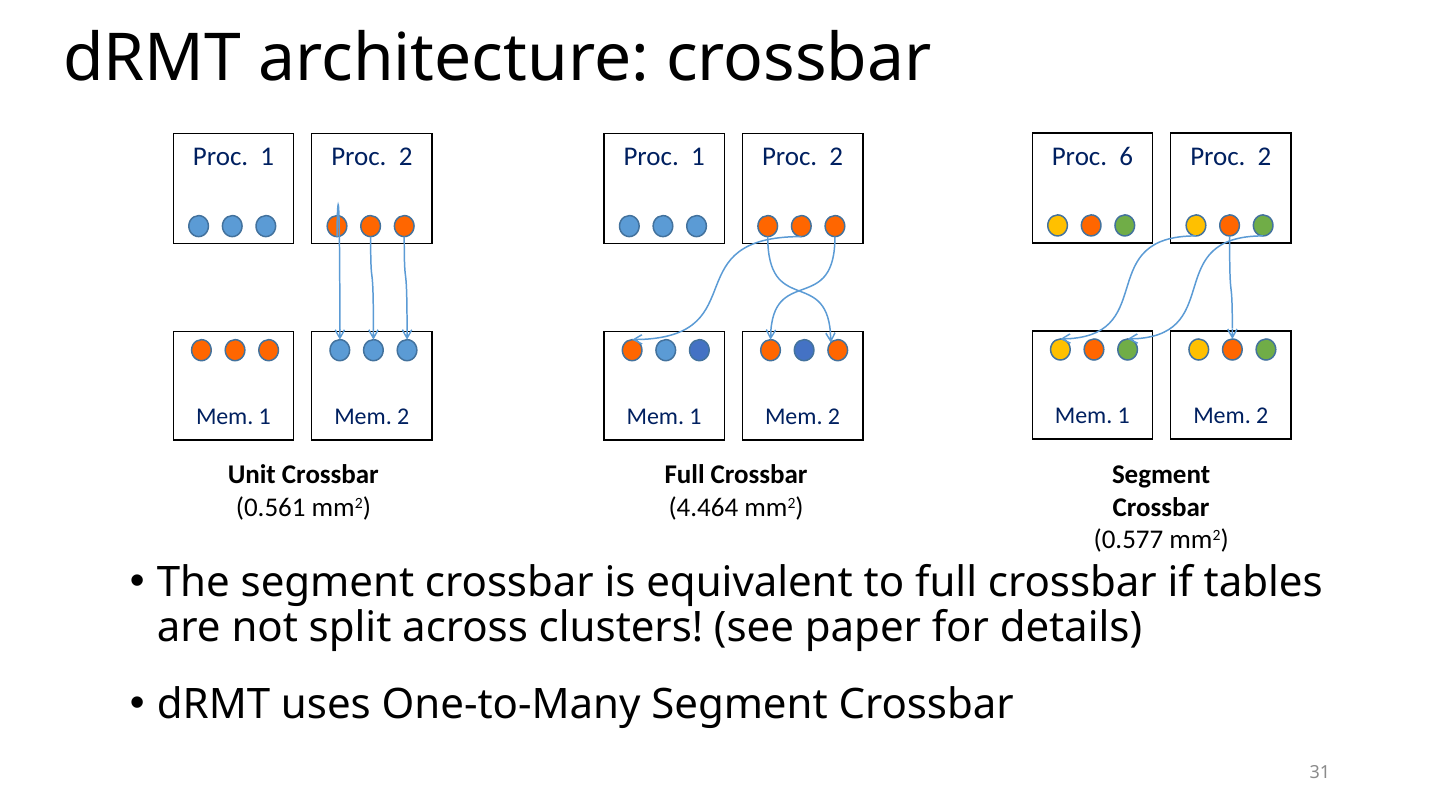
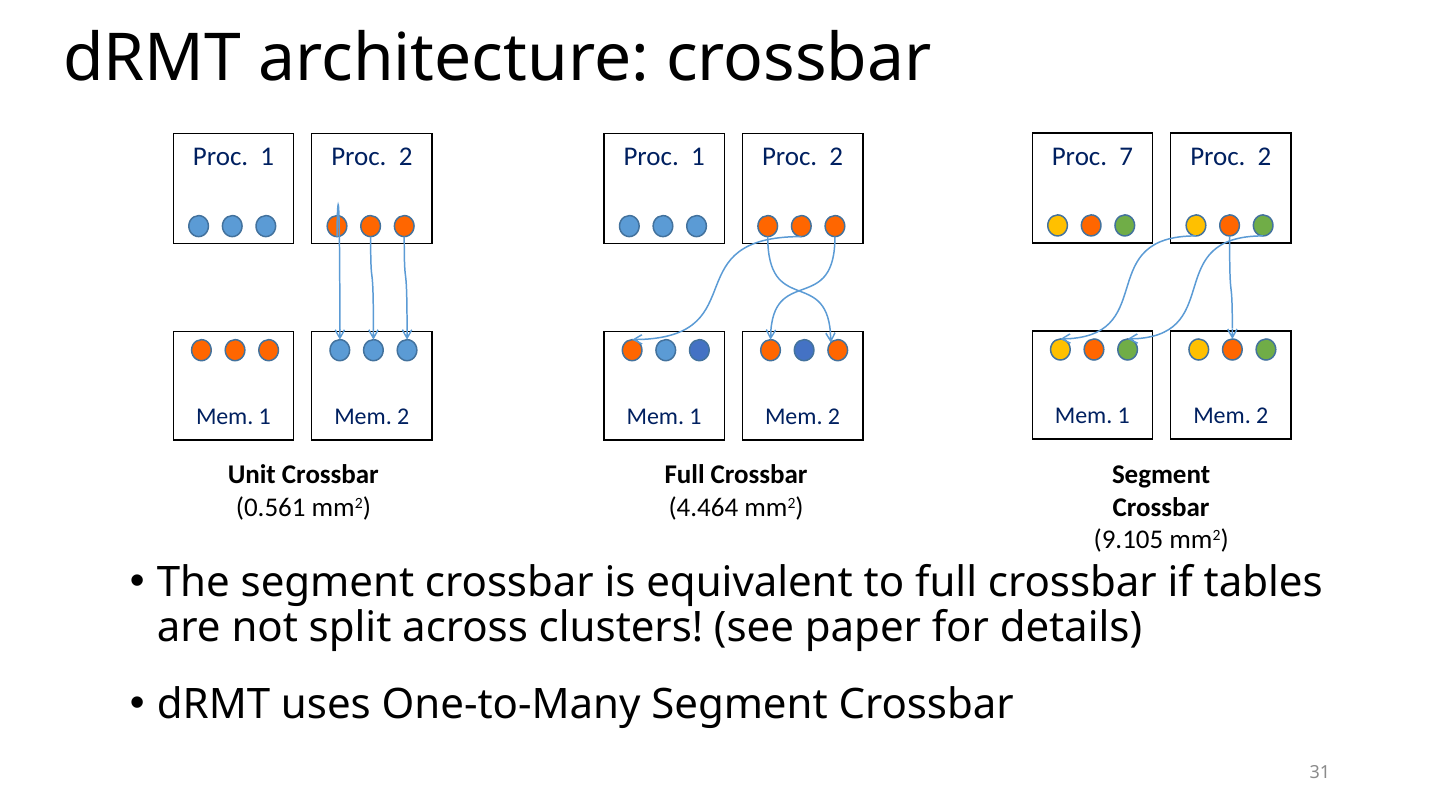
6: 6 -> 7 (1126, 156)
0.577: 0.577 -> 9.105 (1128, 540)
